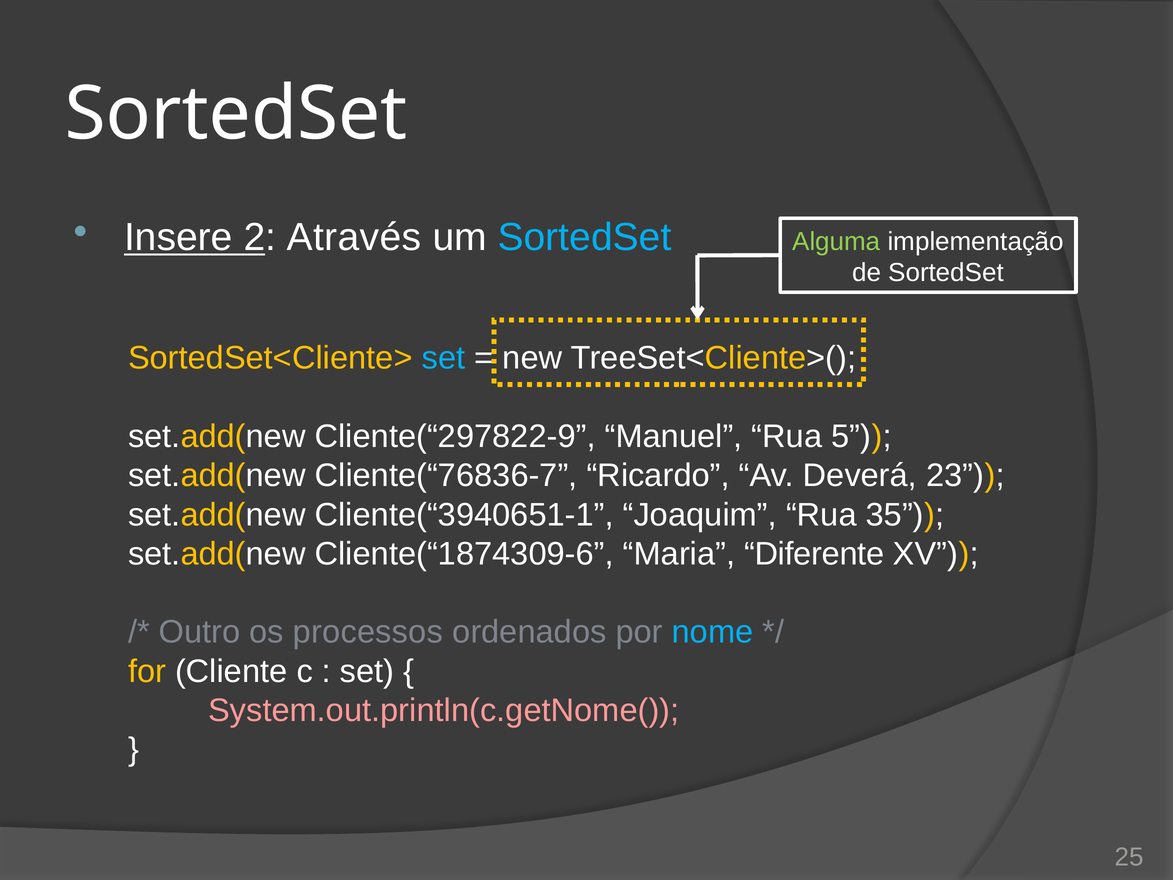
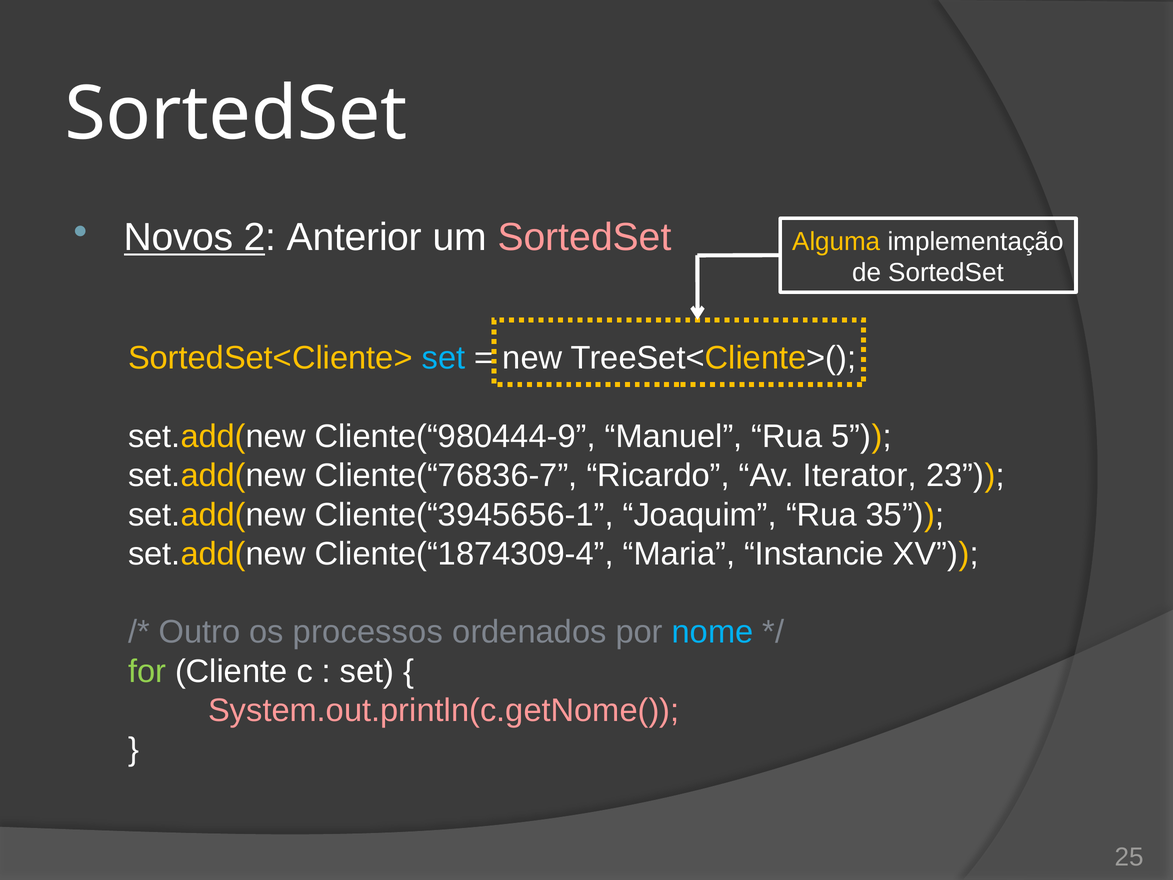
Insere: Insere -> Novos (179, 237)
Através: Através -> Anterior (354, 237)
SortedSet colour: light blue -> pink (585, 237)
Alguma colour: light green -> yellow (836, 241)
Cliente(“297822-9: Cliente(“297822-9 -> Cliente(“980444-9 (455, 436)
Deverá: Deverá -> Iterator (860, 475)
Cliente(“3940651-1: Cliente(“3940651-1 -> Cliente(“3945656-1 (464, 515)
Cliente(“1874309-6: Cliente(“1874309-6 -> Cliente(“1874309-4 (464, 554)
Diferente: Diferente -> Instancie (814, 554)
for colour: yellow -> light green (147, 671)
